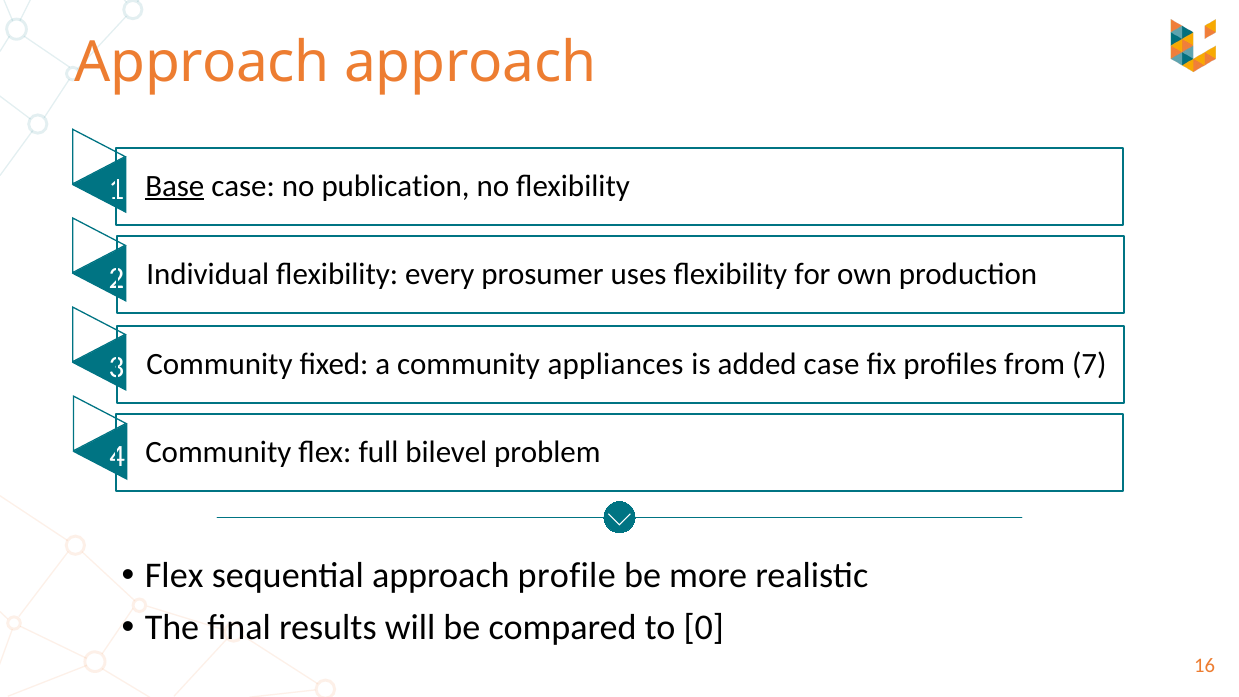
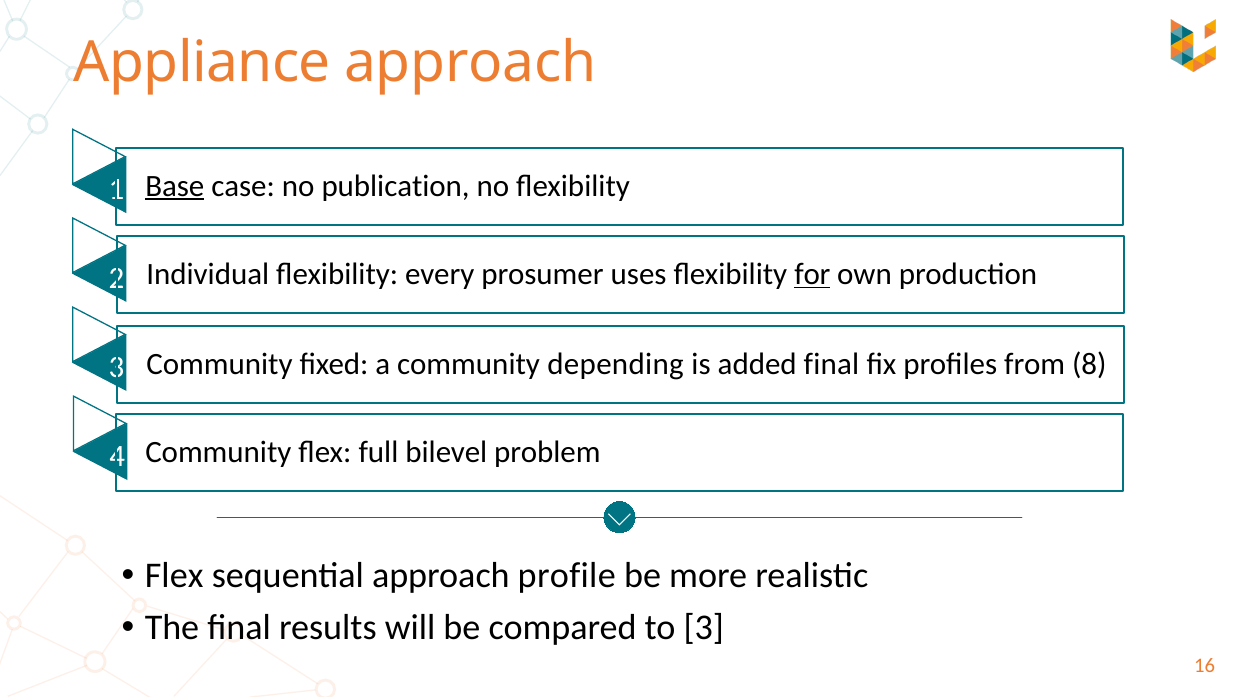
Approach: Approach -> Appliance (202, 63)
for underline: none -> present (812, 274)
appliances: appliances -> depending (616, 364)
added case: case -> final (831, 364)
7: 7 -> 8 (1089, 364)
to 0: 0 -> 3 (704, 628)
